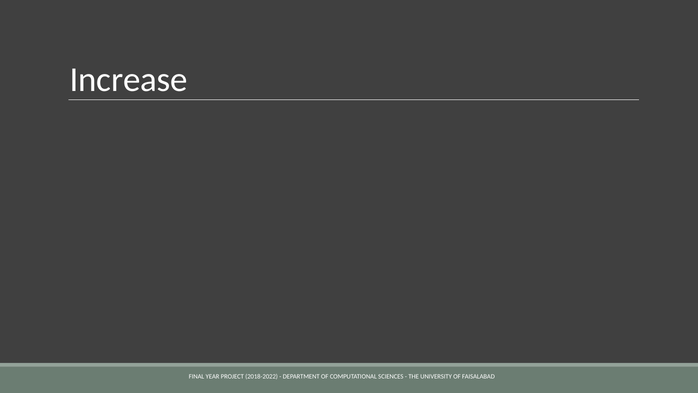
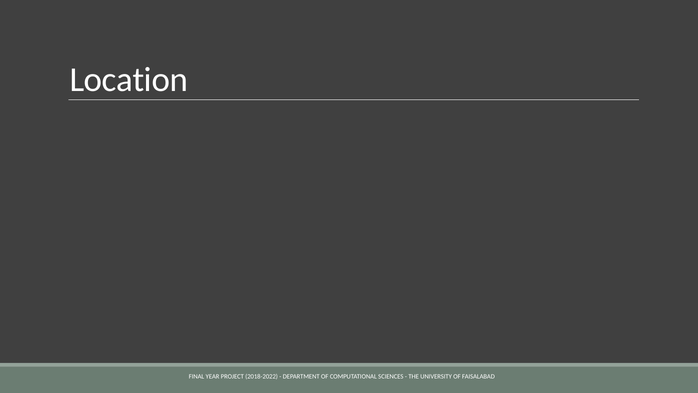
Increase: Increase -> Location (129, 80)
